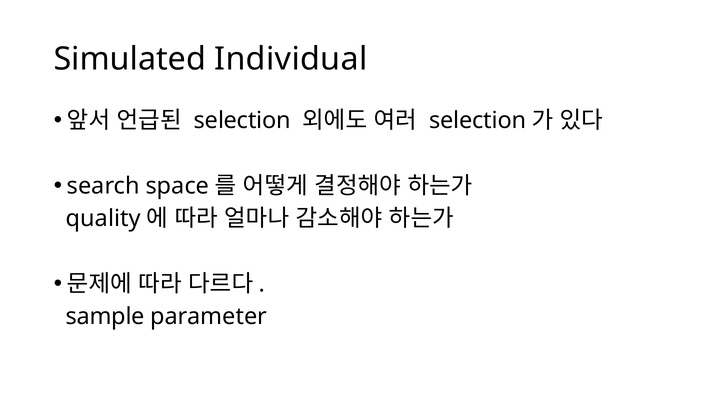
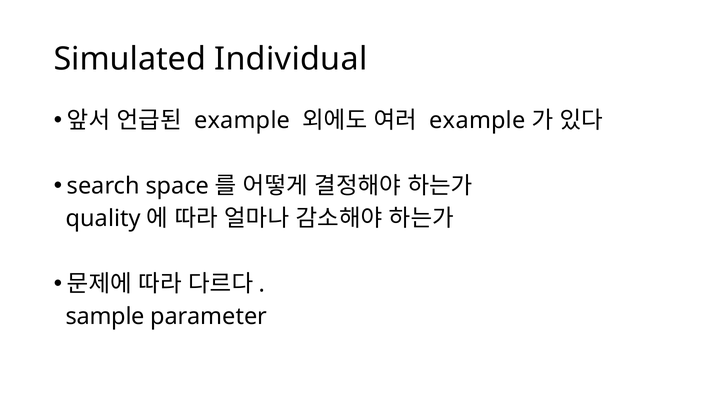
selection: selection -> example (242, 121)
selection: selection -> example (477, 121)
